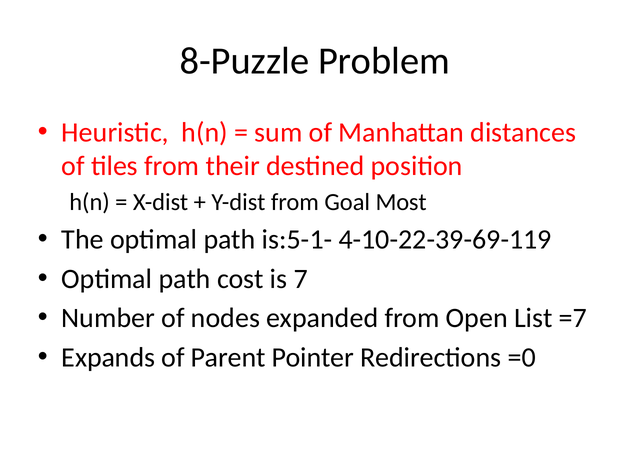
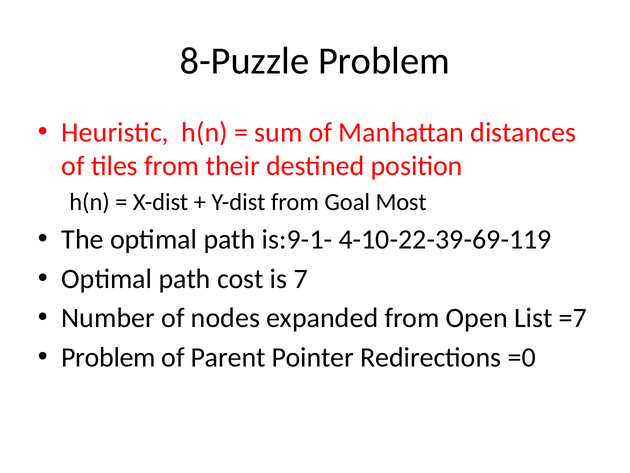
is:5-1-: is:5-1- -> is:9-1- (297, 239)
Expands: Expands -> Problem (108, 357)
